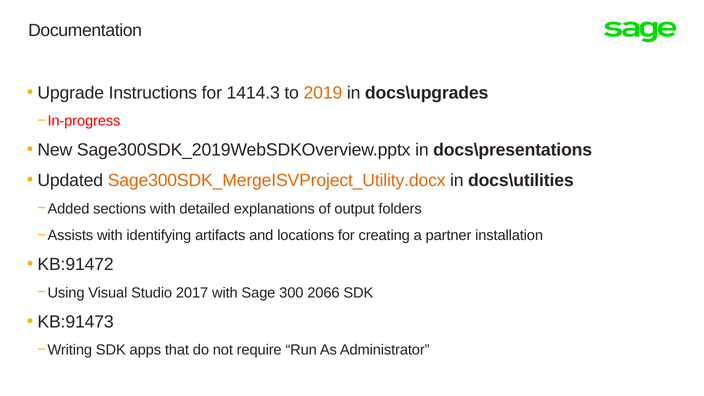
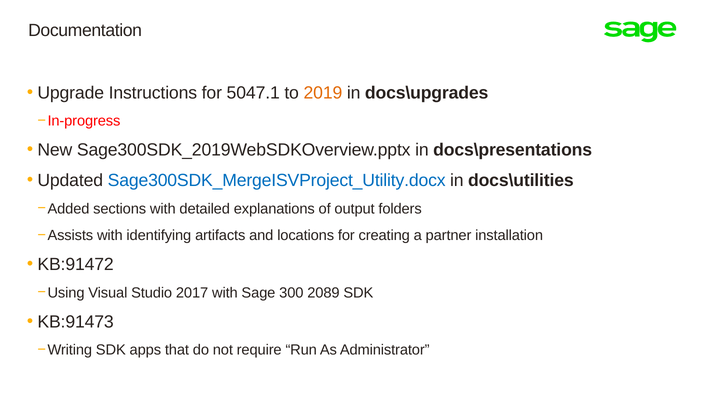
1414.3: 1414.3 -> 5047.1 (253, 93)
Sage300SDK_MergeISVProject_Utility.docx colour: orange -> blue (277, 181)
2066: 2066 -> 2089 (323, 293)
